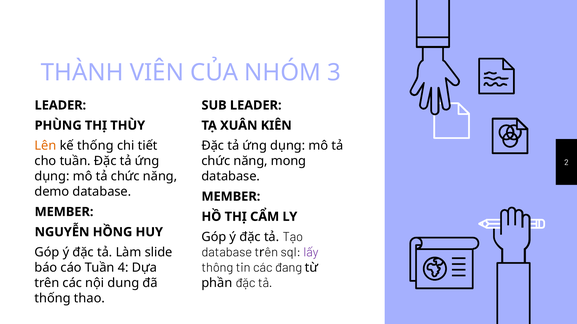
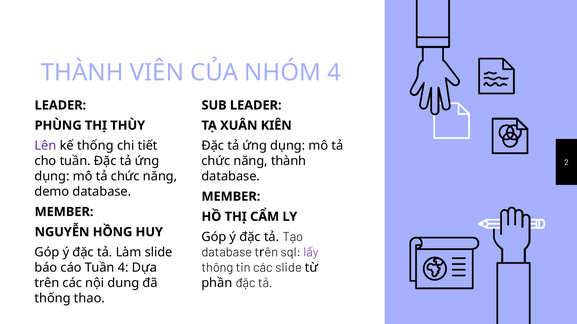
NHÓM 3: 3 -> 4 (334, 73)
Lên colour: orange -> purple (46, 146)
năng mong: mong -> thành (289, 161)
các đang: đang -> slide (289, 268)
